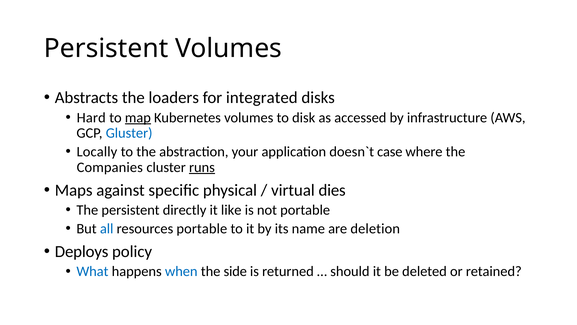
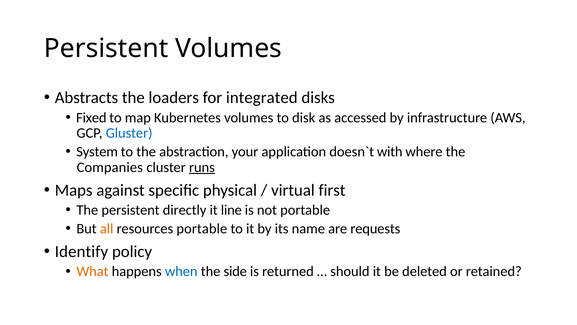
Hard: Hard -> Fixed (91, 117)
map underline: present -> none (138, 117)
Locally: Locally -> System (97, 152)
case: case -> with (390, 152)
dies: dies -> first (332, 190)
like: like -> line (231, 210)
all colour: blue -> orange (107, 228)
deletion: deletion -> requests (375, 228)
Deploys: Deploys -> Identify (81, 251)
What colour: blue -> orange (92, 271)
